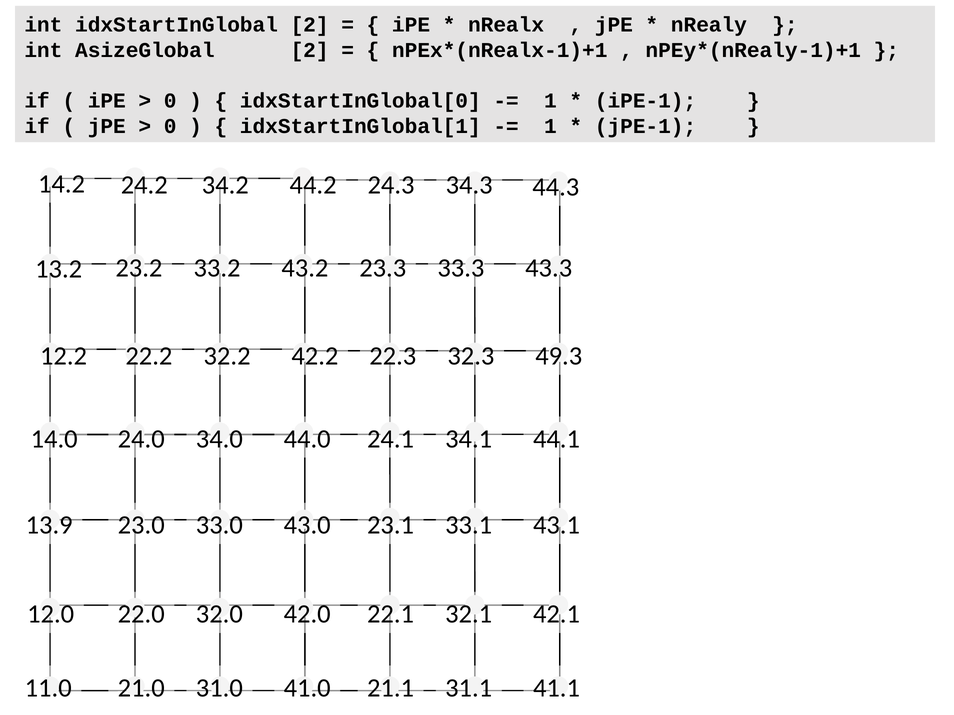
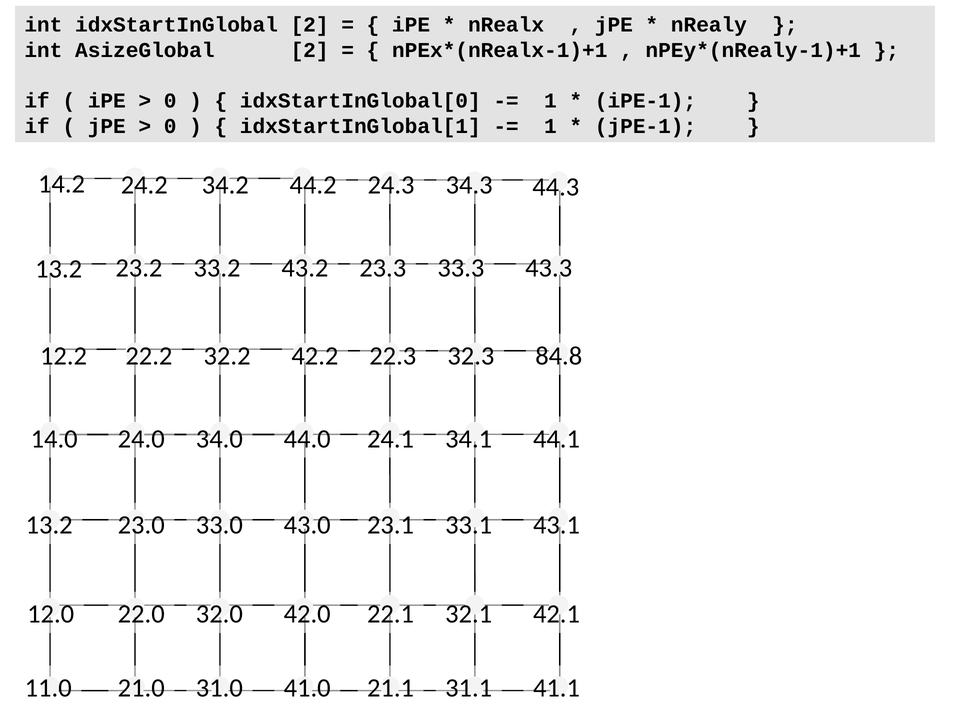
49.3: 49.3 -> 84.8 (559, 356)
13.9: 13.9 -> 13.2 (49, 526)
